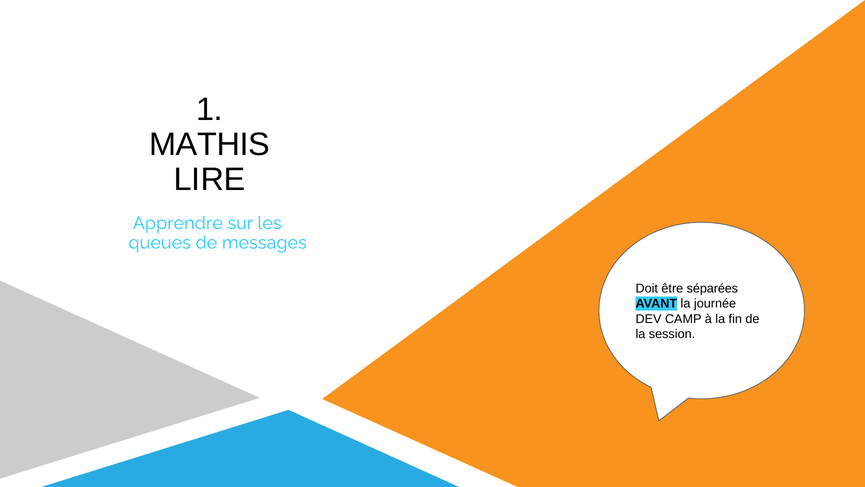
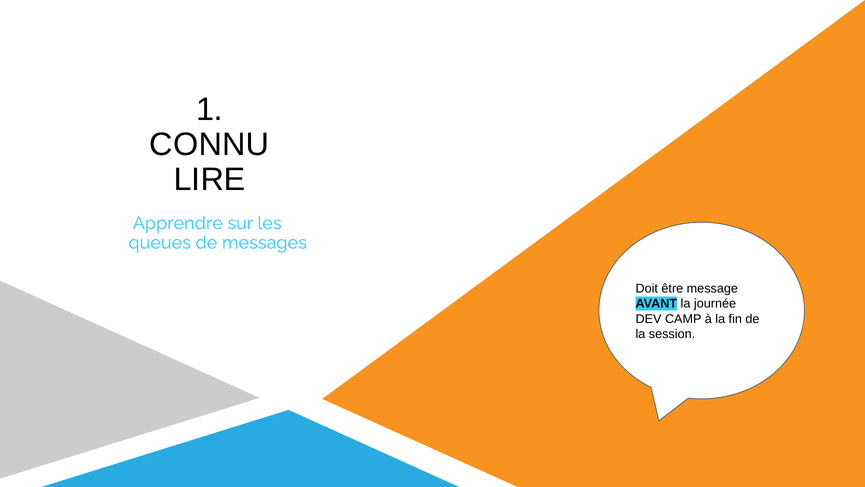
MATHIS: MATHIS -> CONNU (209, 144)
séparées: séparées -> message (712, 288)
